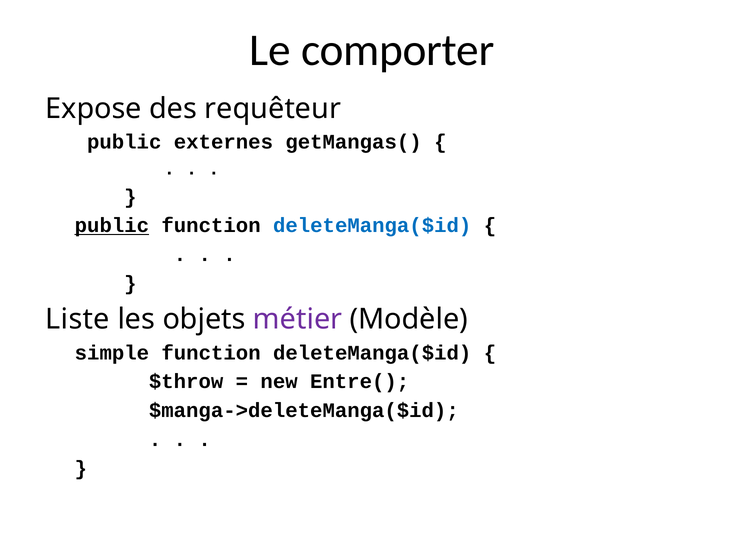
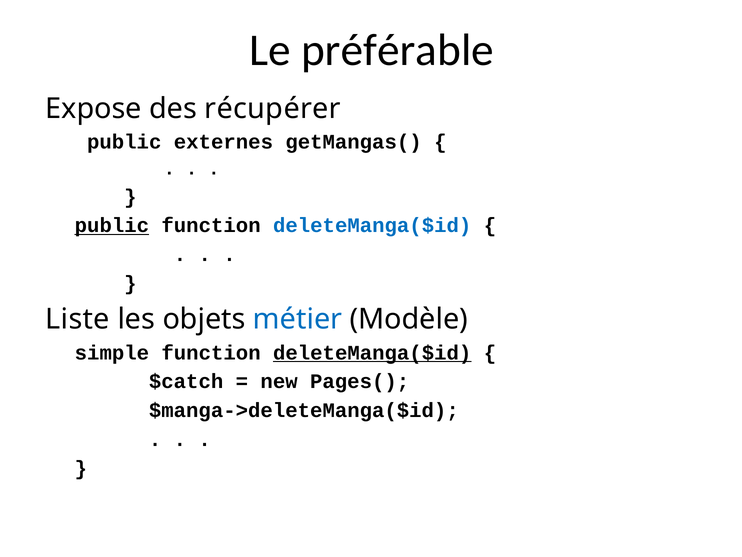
comporter: comporter -> préférable (398, 50)
requêteur: requêteur -> récupérer (273, 108)
métier colour: purple -> blue (298, 319)
deleteManga($id underline: none -> present (372, 352)
$throw: $throw -> $catch (186, 381)
Entre(: Entre( -> Pages( (360, 381)
